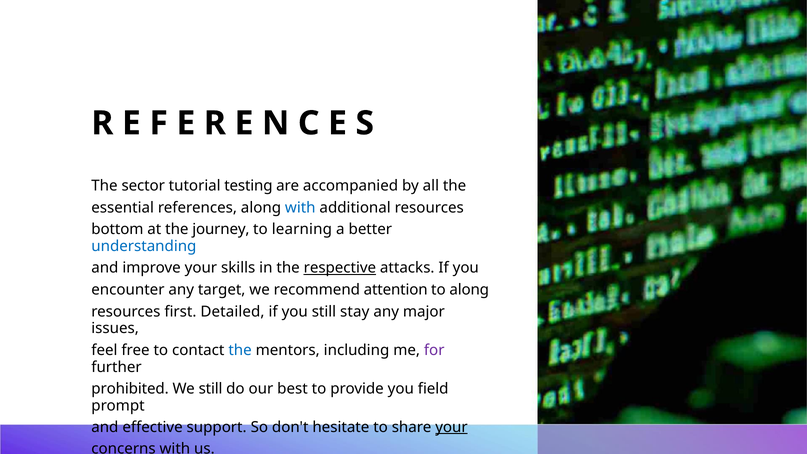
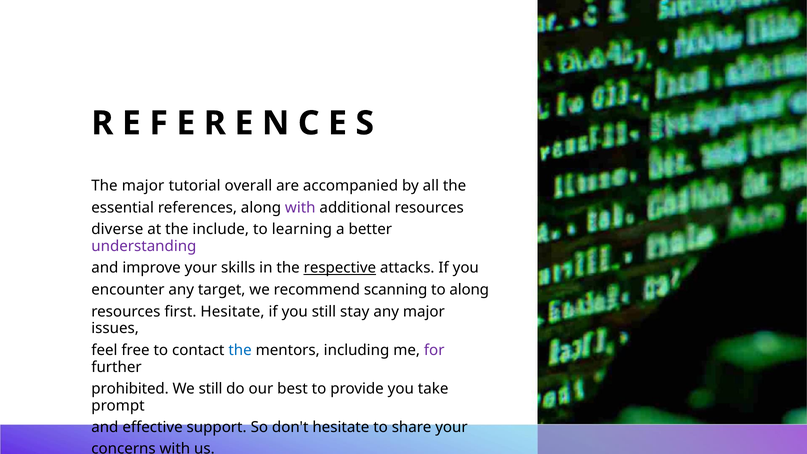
The sector: sector -> major (143, 186)
testing: testing -> overall (248, 186)
with colour: blue -> purple (300, 208)
bottom: bottom -> diverse (117, 229)
journey: journey -> include (221, 229)
understanding colour: blue -> purple (144, 246)
attention: attention -> scanning (396, 290)
first Detailed: Detailed -> Hesitate (232, 312)
field: field -> take (433, 389)
your underline: present -> none (451, 427)
